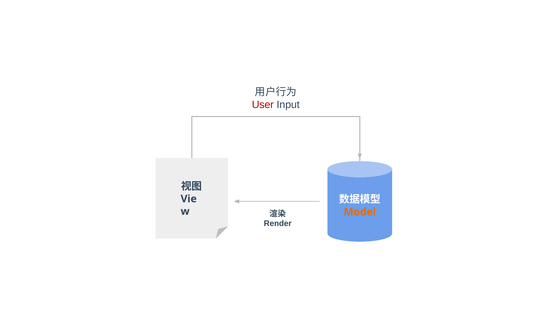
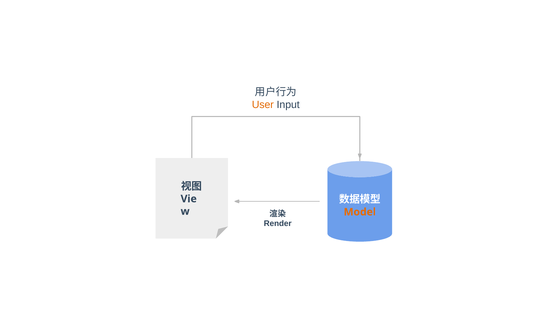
User colour: red -> orange (263, 105)
